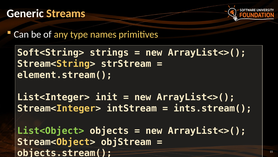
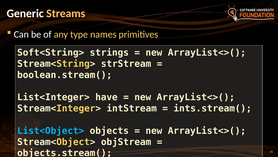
element.stream(: element.stream( -> boolean.stream( (65, 75)
init: init -> have (106, 97)
List<Object> colour: light green -> light blue (51, 130)
